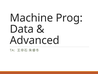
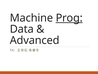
Prog underline: none -> present (69, 18)
